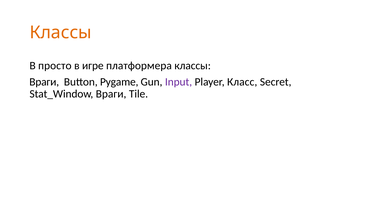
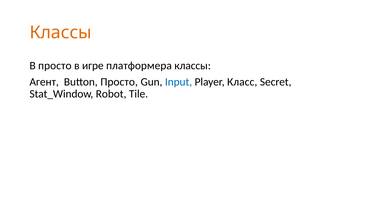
Враги: Враги -> Агент (44, 82)
Button Pygame: Pygame -> Просто (119, 82)
Input colour: purple -> blue (179, 82)
Stat_Window Враги: Враги -> Robot (111, 94)
